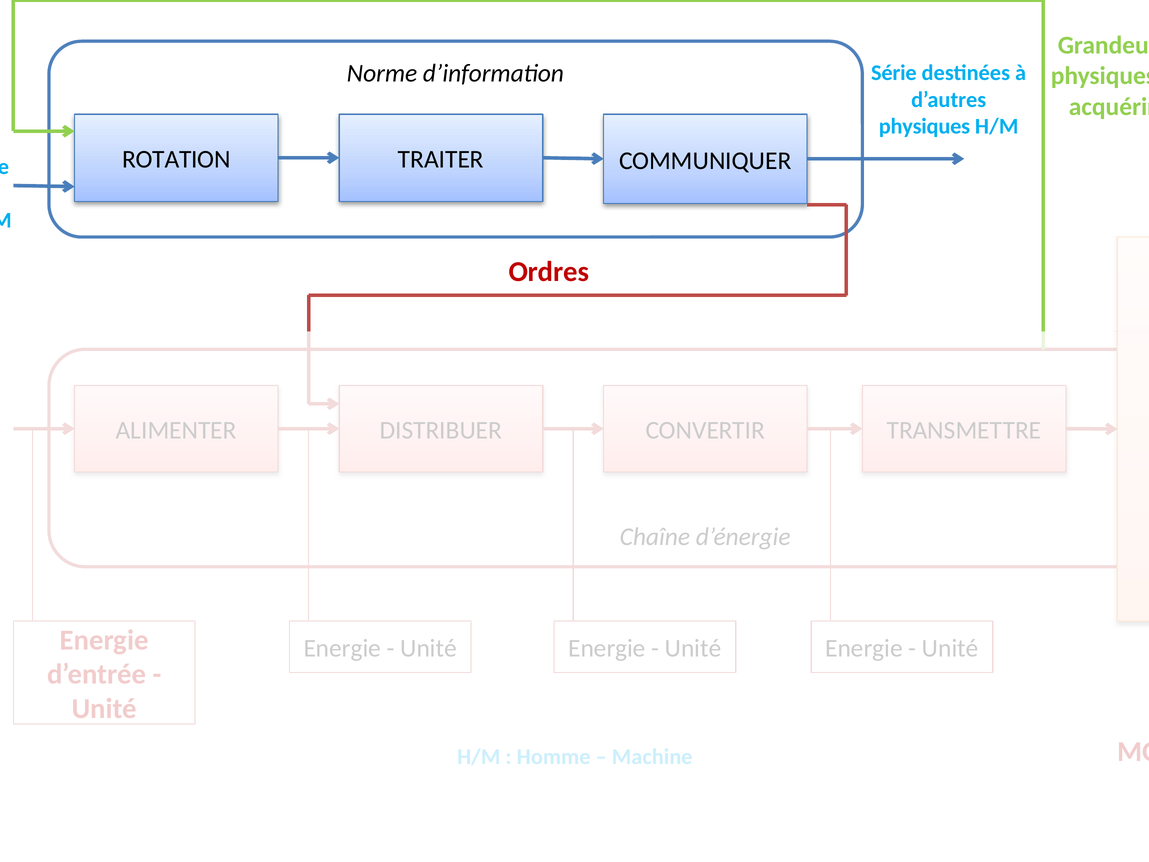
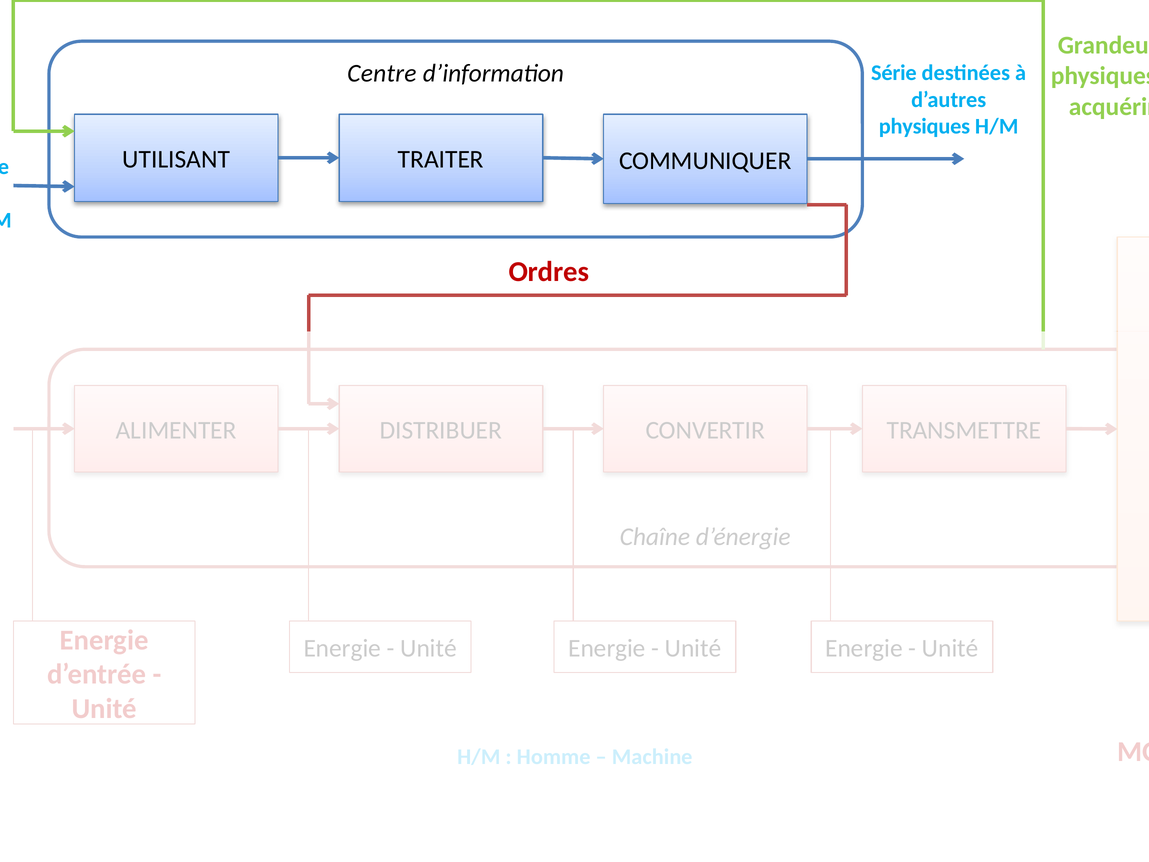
Norme: Norme -> Centre (382, 74)
ROTATION: ROTATION -> UTILISANT (176, 159)
